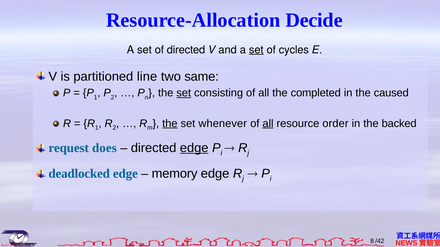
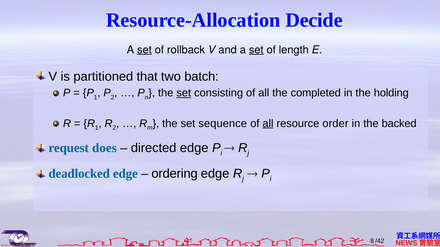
set underline: none -> present (144, 50)
of directed: directed -> rollback (186, 50)
cycles: cycles -> length (294, 50)
line: line -> that (147, 77)
same: same -> batch (202, 77)
caused: caused -> holding (391, 93)
the underline: present -> none (170, 124)
whenever: whenever -> sequence (223, 124)
edge underline: present -> none (194, 148)
memory: memory -> ordering (175, 174)
